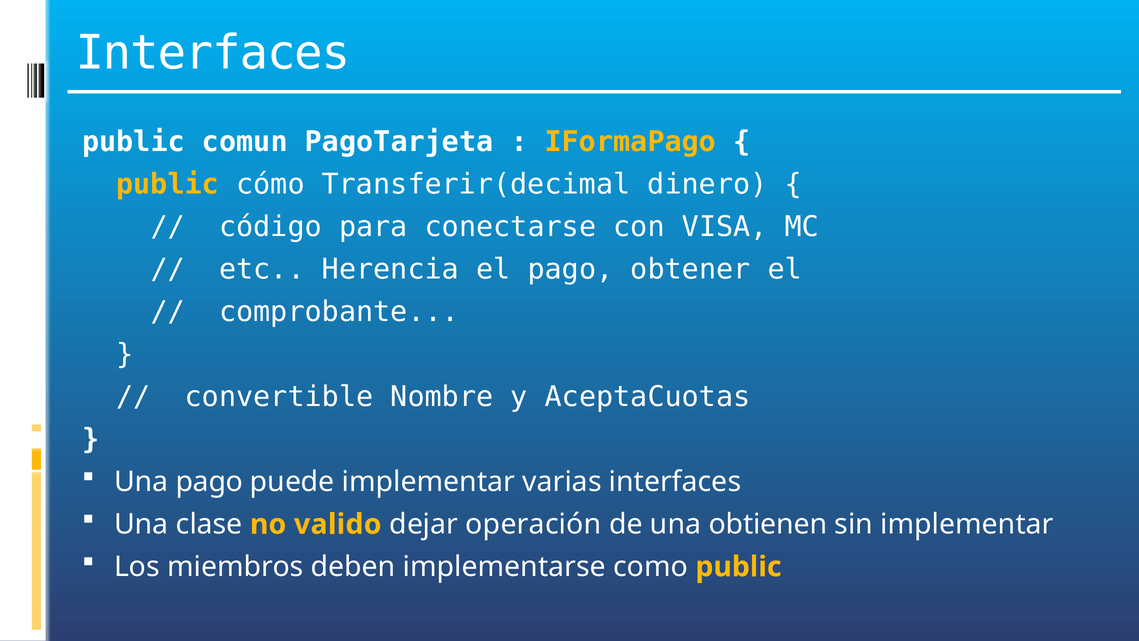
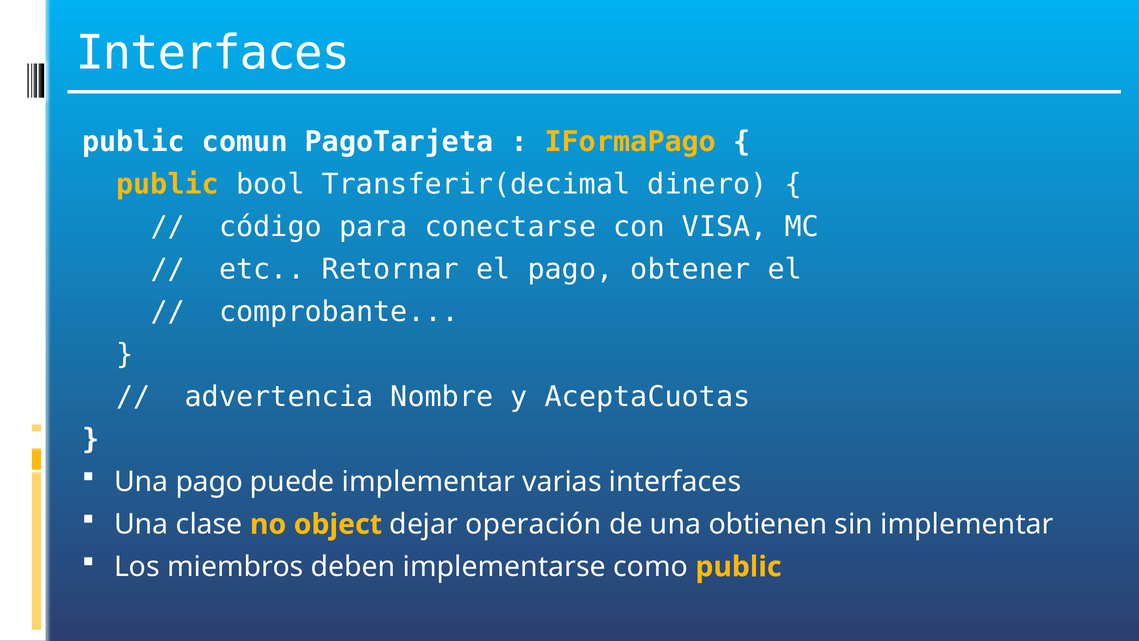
cómo: cómo -> bool (270, 184)
Herencia: Herencia -> Retornar (390, 269)
convertible: convertible -> advertencia (279, 397)
valido: valido -> object (338, 524)
